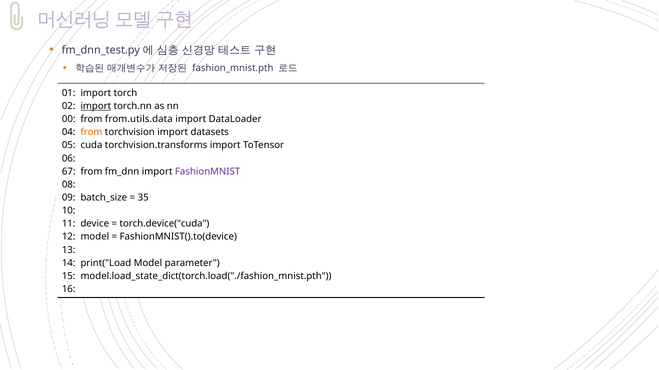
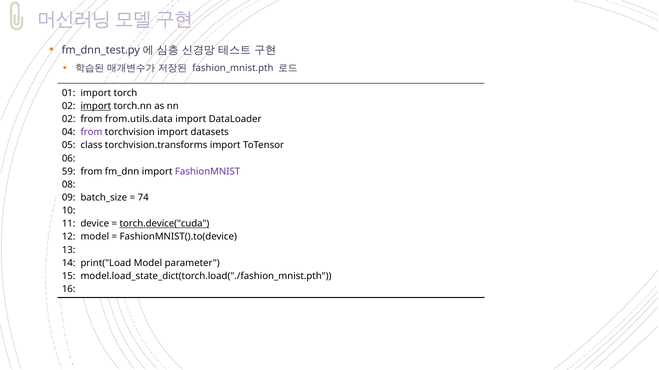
00: 00 -> 02 (69, 119)
from colour: orange -> purple (91, 132)
cuda: cuda -> class (91, 146)
67: 67 -> 59 (69, 172)
35: 35 -> 74 (143, 198)
torch.device("cuda underline: none -> present (164, 224)
